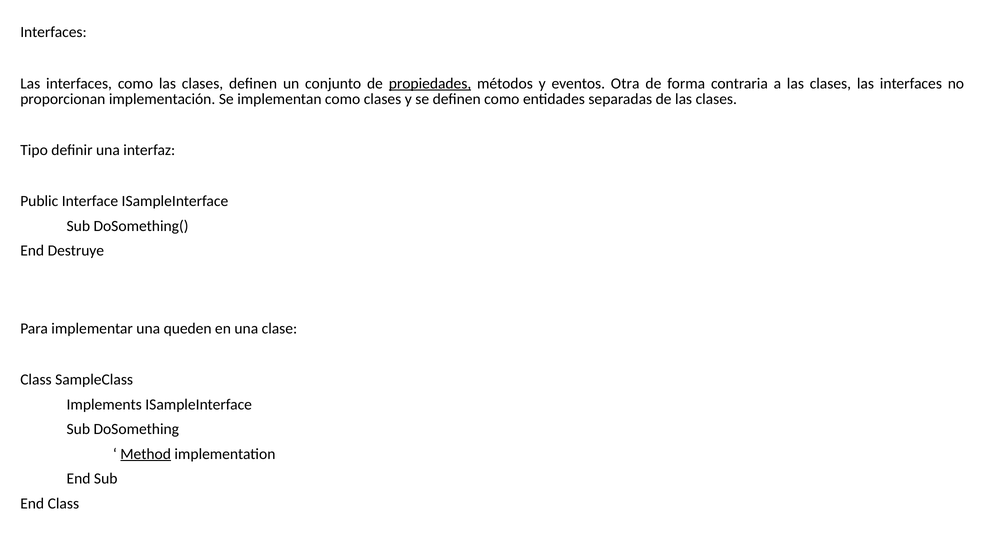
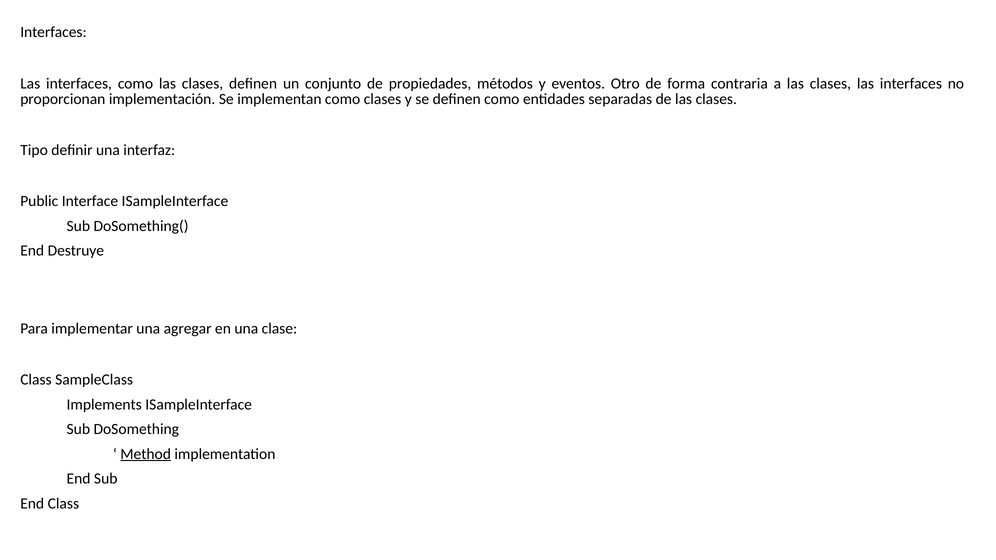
propiedades underline: present -> none (430, 84)
Otra: Otra -> Otro (625, 84)
queden: queden -> agregar (188, 329)
